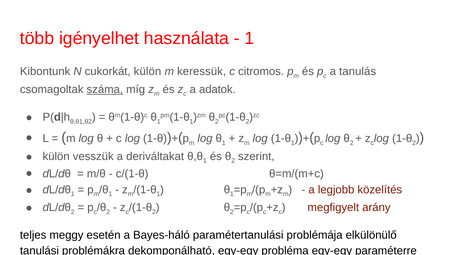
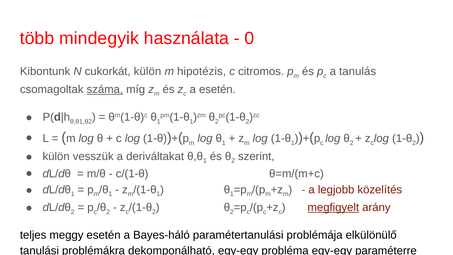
igényelhet: igényelhet -> mindegyik (99, 38)
1: 1 -> 0 (249, 38)
keressük: keressük -> hipotézis (202, 72)
a adatok: adatok -> esetén (217, 89)
megfigyelt underline: none -> present (333, 207)
